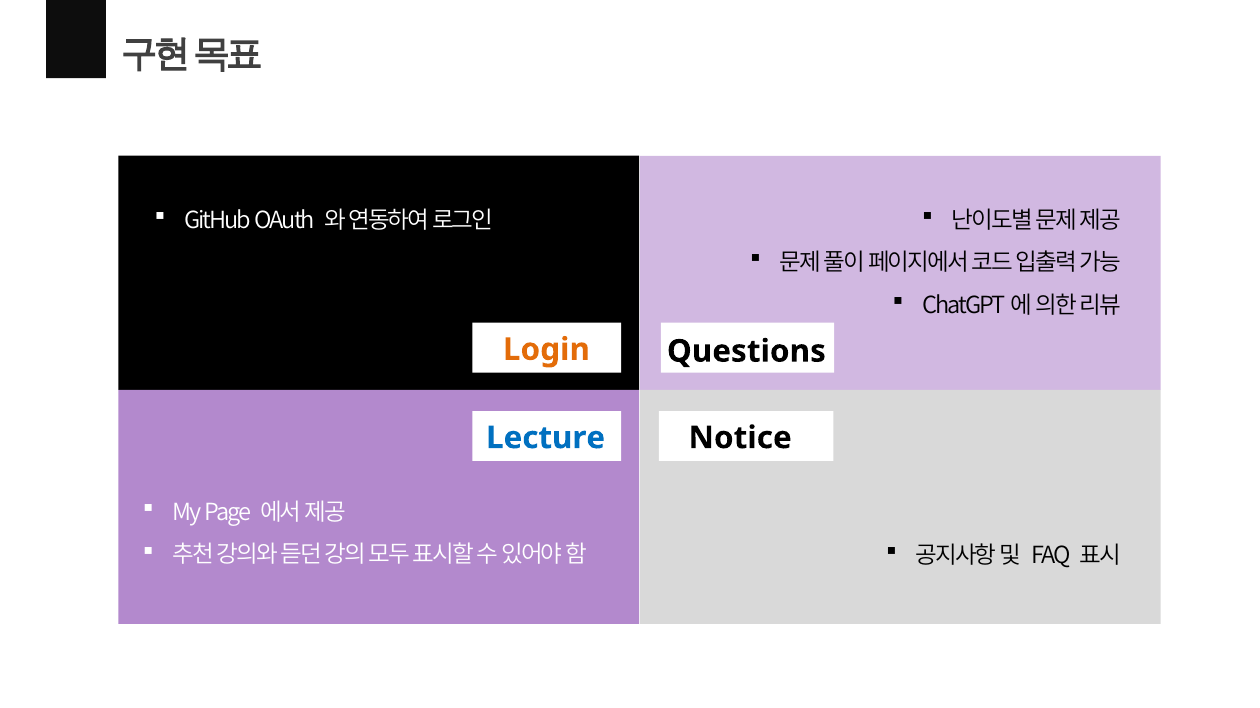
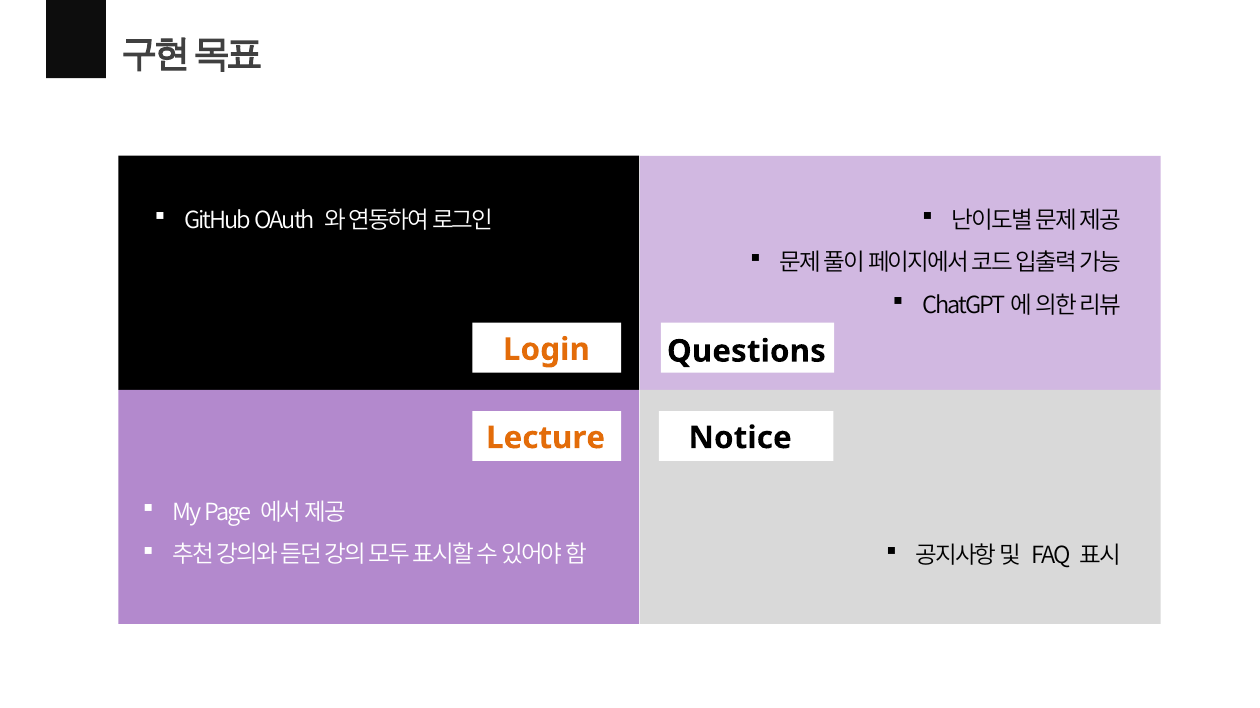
Lecture colour: blue -> orange (546, 438)
